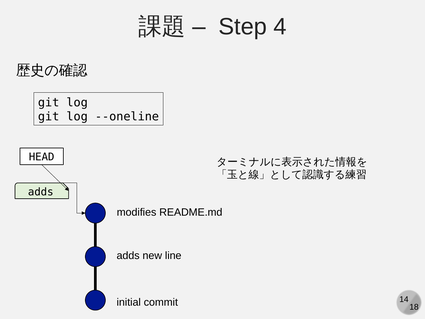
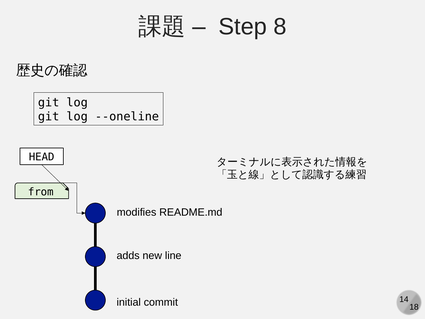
4: 4 -> 8 (280, 27)
adds: adds -> from (41, 192)
